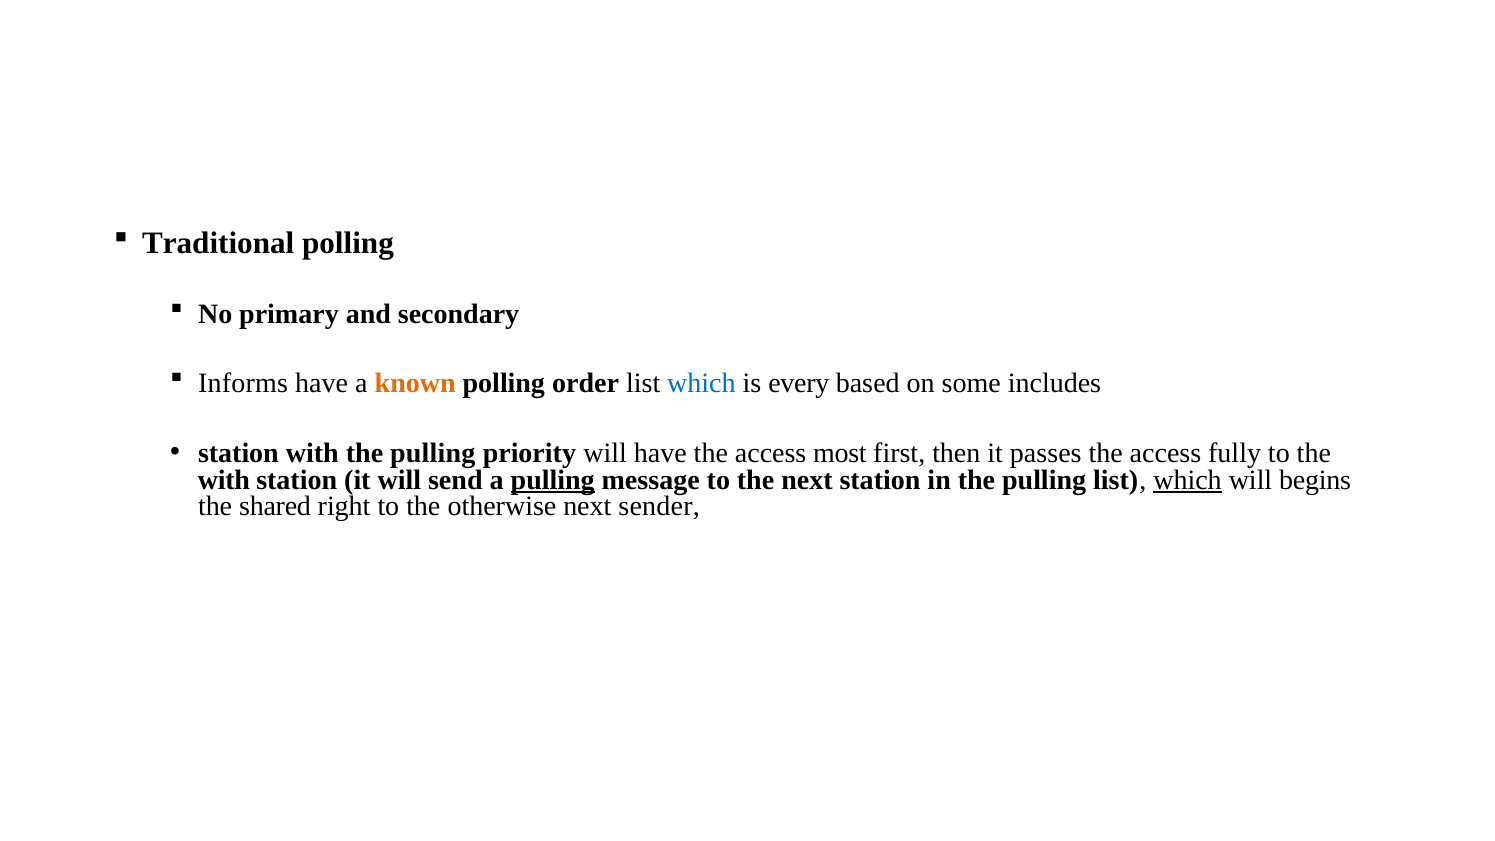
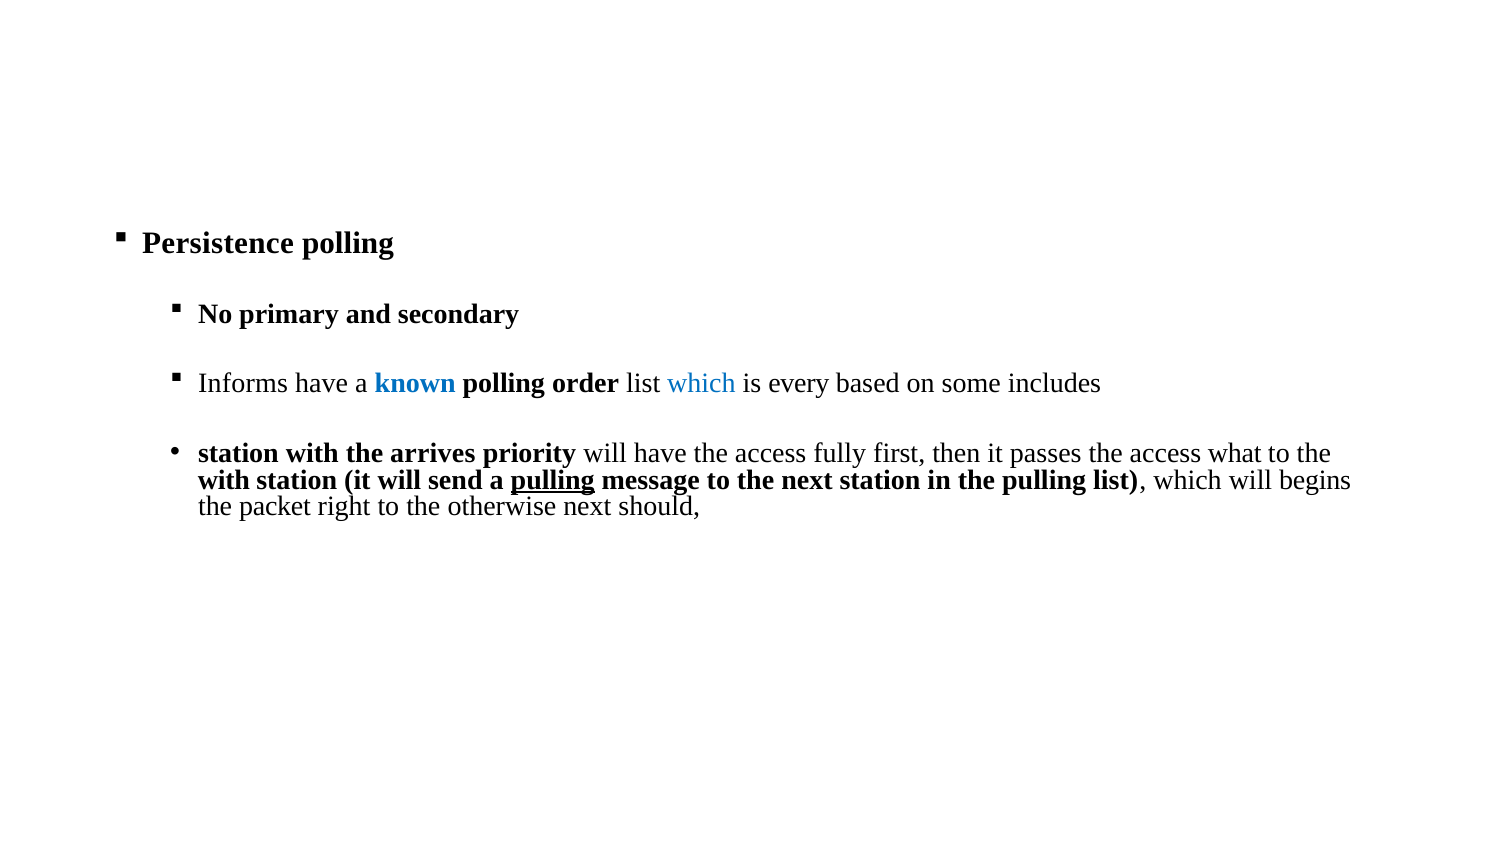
Traditional: Traditional -> Persistence (218, 243)
known colour: orange -> blue (415, 383)
with the pulling: pulling -> arrives (433, 453)
most: most -> fully (840, 453)
fully: fully -> what (1235, 453)
which underline: present -> none (1188, 480)
shared: shared -> packet (275, 507)
sender: sender -> should (659, 507)
